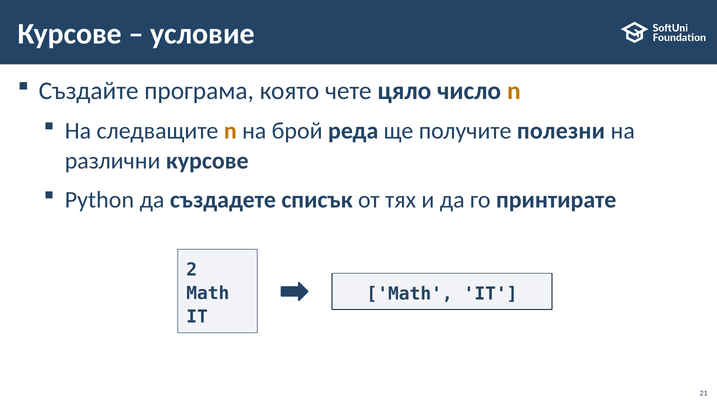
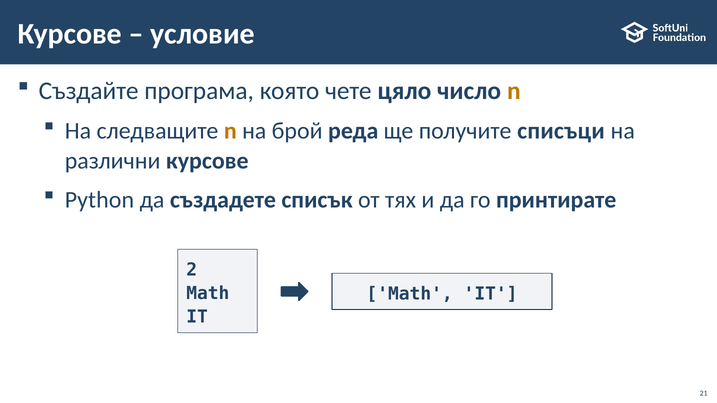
полезни: полезни -> списъци (561, 131)
